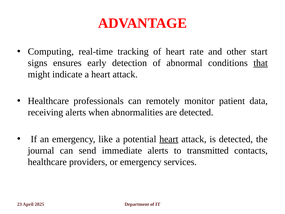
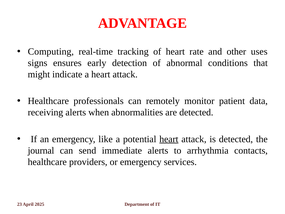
start: start -> uses (259, 52)
that underline: present -> none (261, 63)
transmitted: transmitted -> arrhythmia (208, 150)
